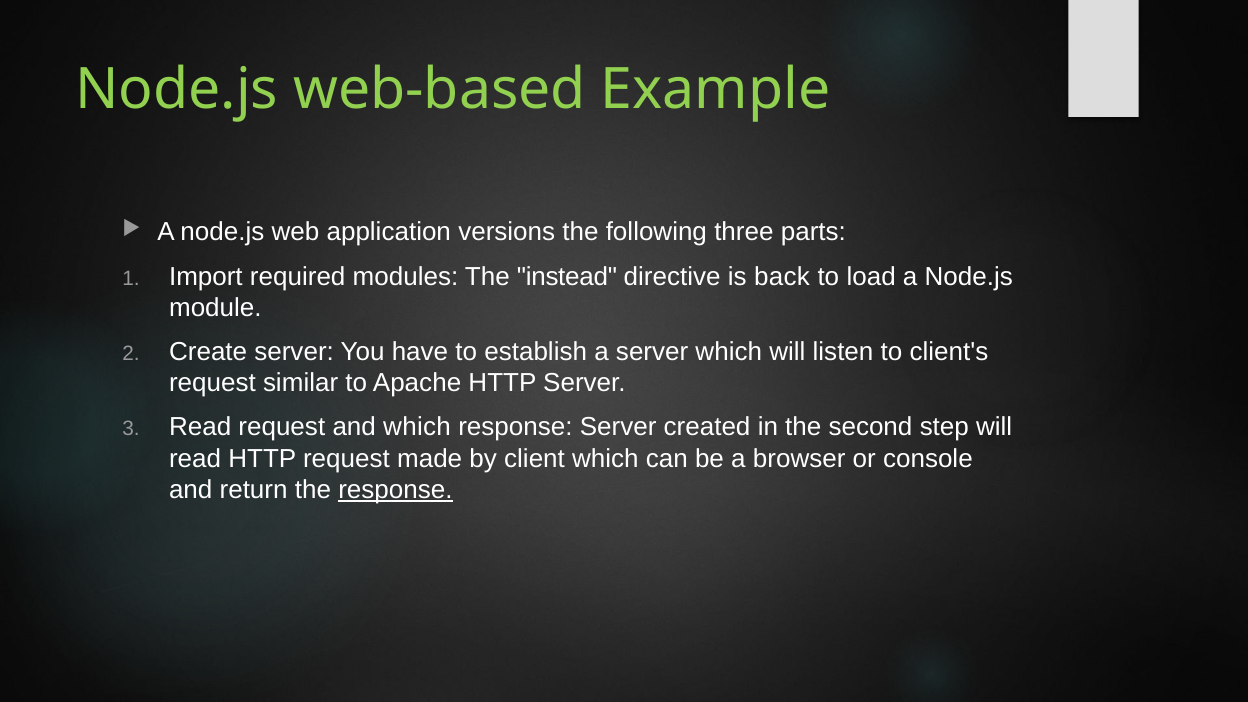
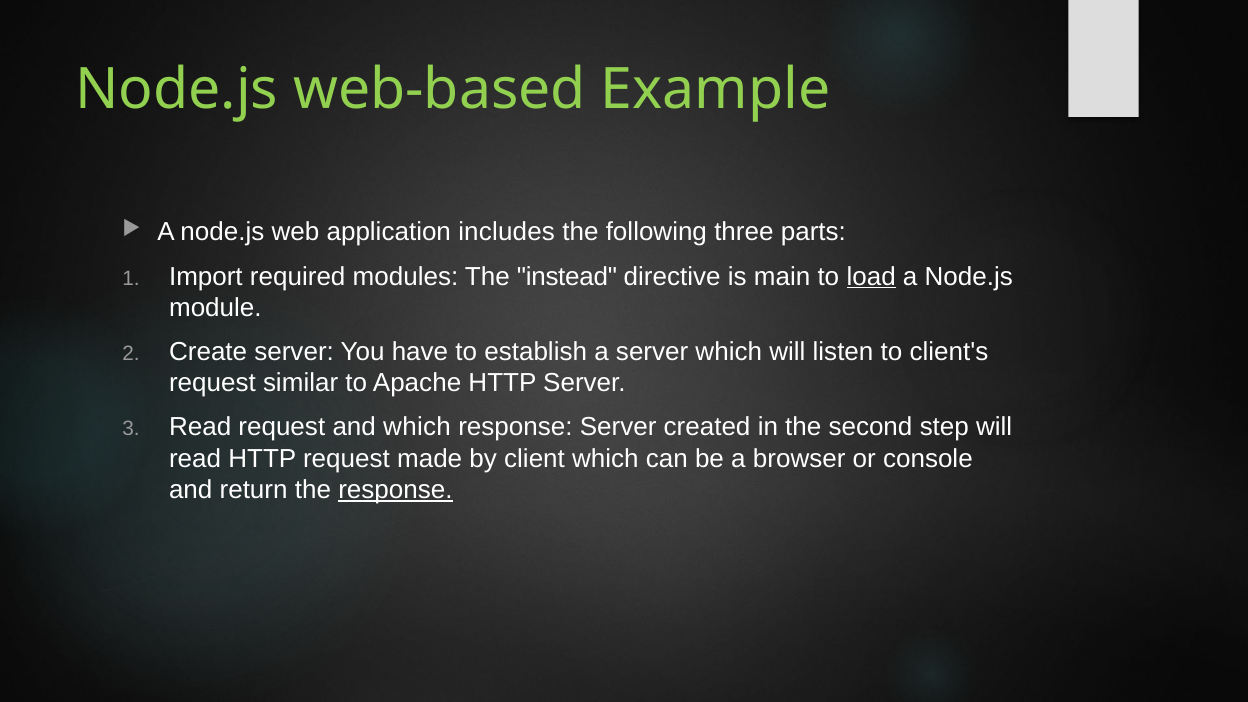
versions: versions -> includes (507, 232)
back: back -> main (782, 276)
load underline: none -> present (871, 276)
